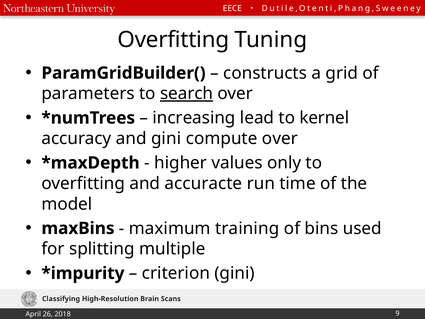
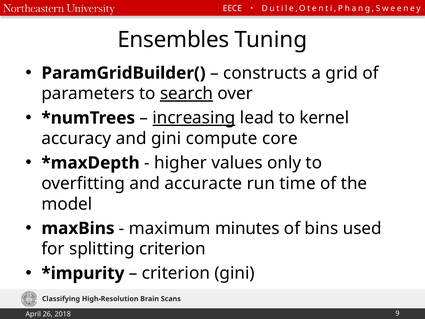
Overfitting: Overfitting -> Ensembles (173, 40)
increasing underline: none -> present (194, 118)
compute over: over -> core (280, 138)
training: training -> minutes (247, 228)
splitting multiple: multiple -> criterion (172, 249)
